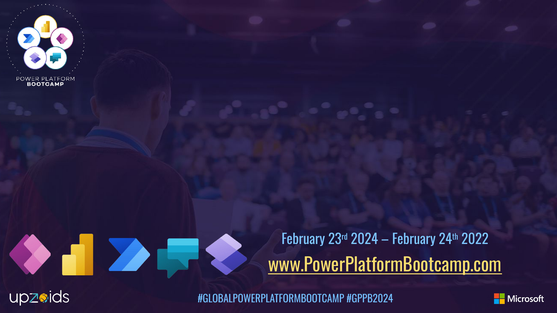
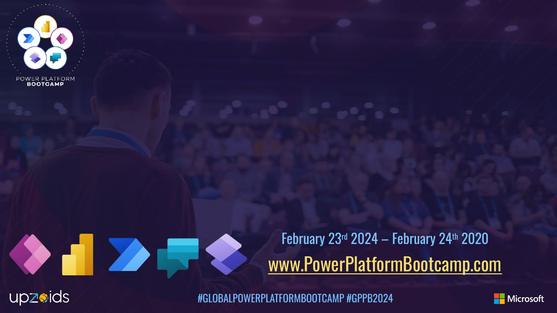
2022: 2022 -> 2020 (475, 240)
